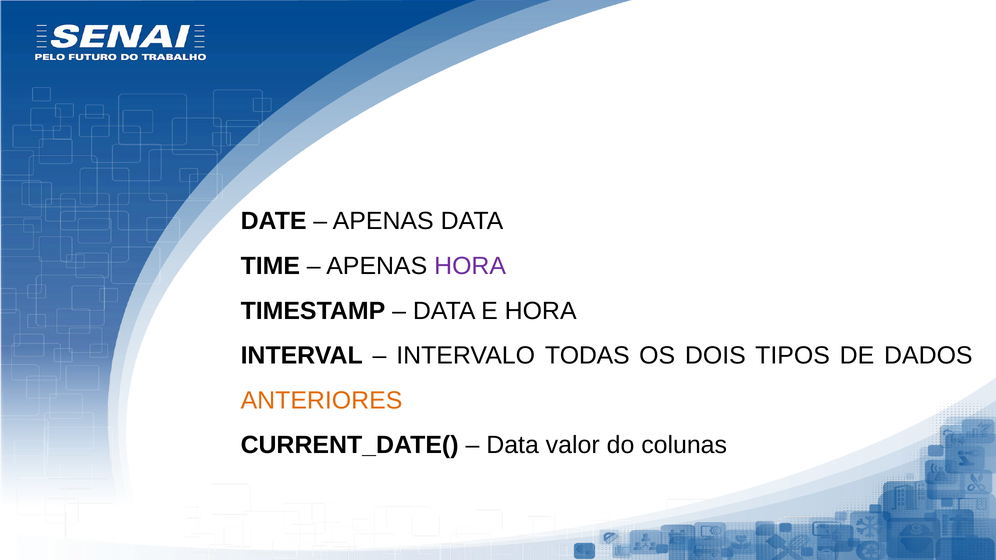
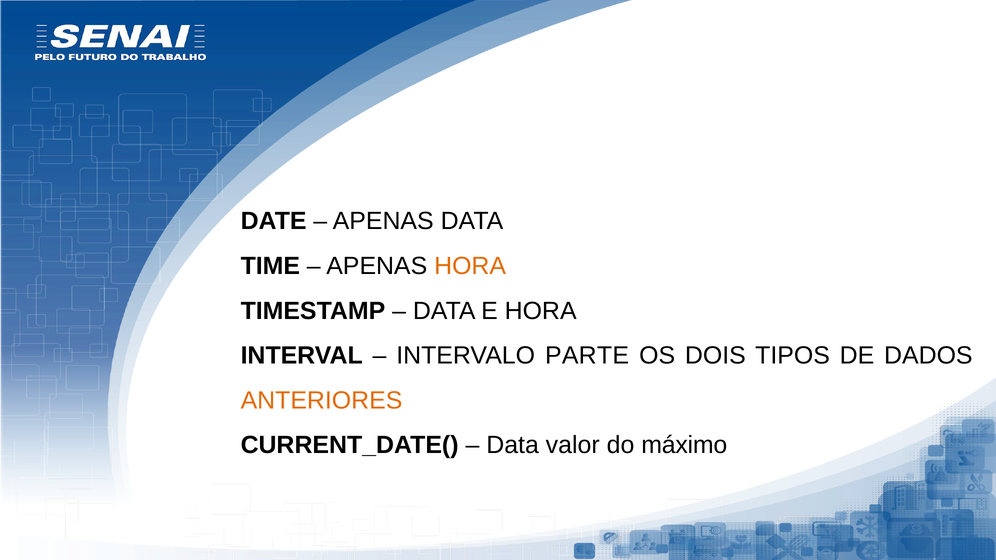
HORA colour: purple -> orange (470, 266)
TODAS: TODAS -> PARTE (587, 356)
colunas: colunas -> máximo (684, 445)
